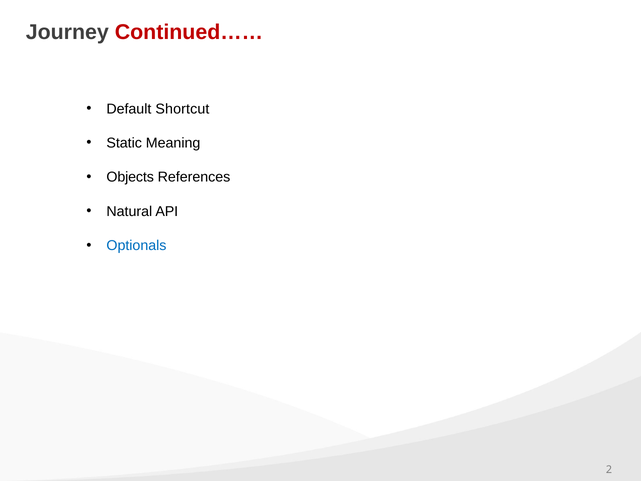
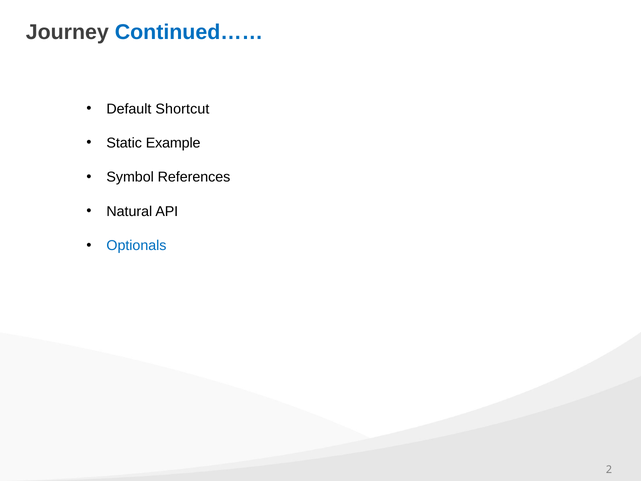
Continued…… colour: red -> blue (189, 32)
Meaning: Meaning -> Example (173, 143)
Objects: Objects -> Symbol (130, 177)
